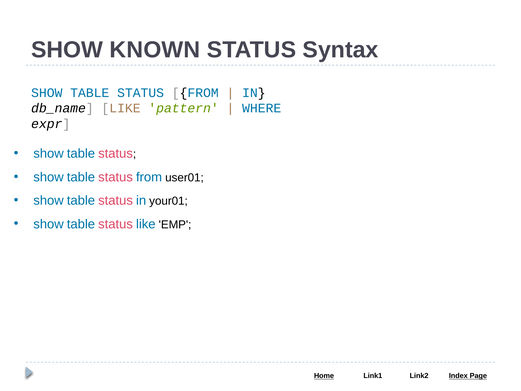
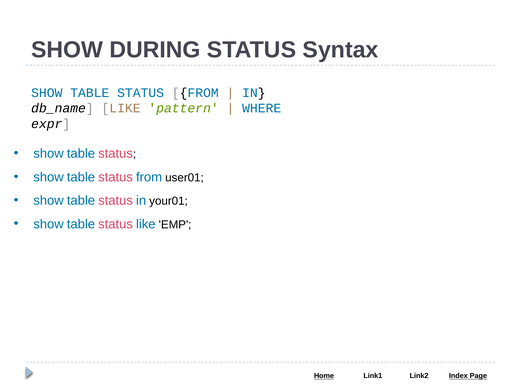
KNOWN: KNOWN -> DURING (155, 50)
